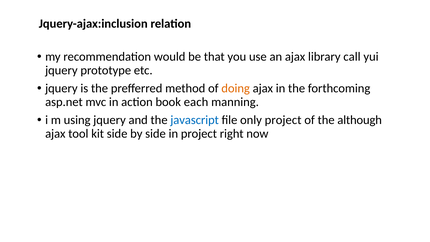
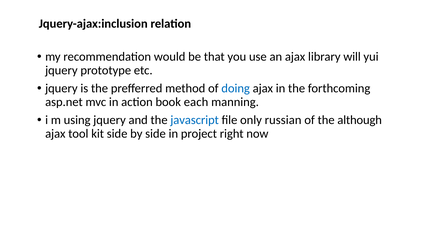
call: call -> will (352, 57)
doing colour: orange -> blue (236, 88)
only project: project -> russian (283, 120)
